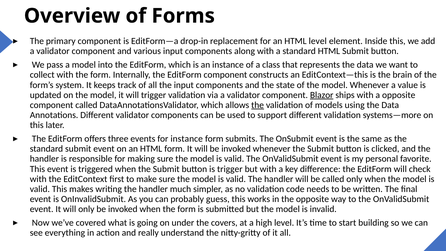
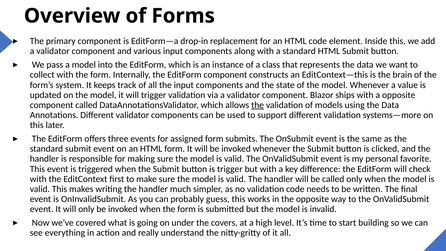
HTML level: level -> code (318, 41)
Blazor underline: present -> none (322, 95)
for instance: instance -> assigned (187, 139)
